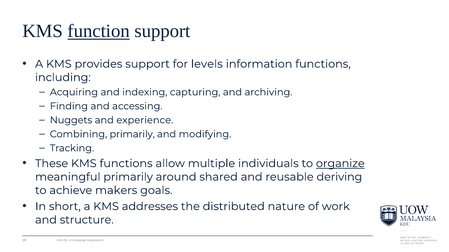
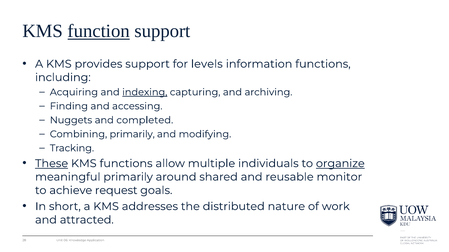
indexing underline: none -> present (145, 92)
experience: experience -> completed (145, 120)
These underline: none -> present (52, 164)
deriving: deriving -> monitor (339, 177)
makers: makers -> request (116, 191)
structure: structure -> attracted (87, 220)
